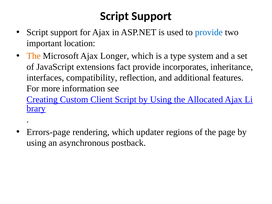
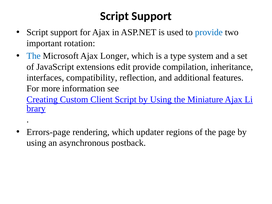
location: location -> rotation (80, 43)
The colour: orange -> blue (34, 56)
fact: fact -> edit (124, 67)
incorporates: incorporates -> compilation (185, 67)
Allocated: Allocated -> Miniature (205, 99)
